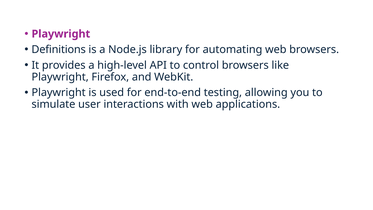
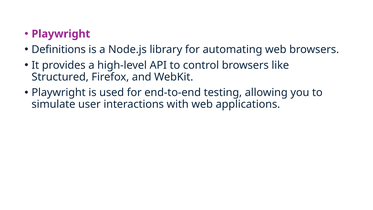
Playwright: Playwright -> Structured (60, 77)
